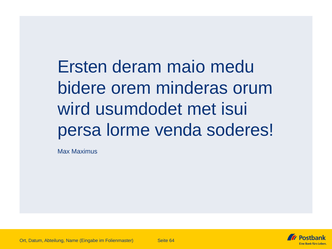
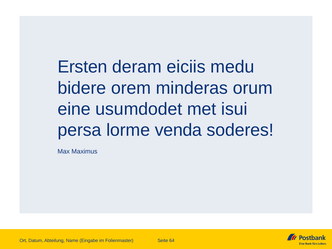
maio: maio -> eiciis (186, 67)
wird: wird -> eine (74, 109)
